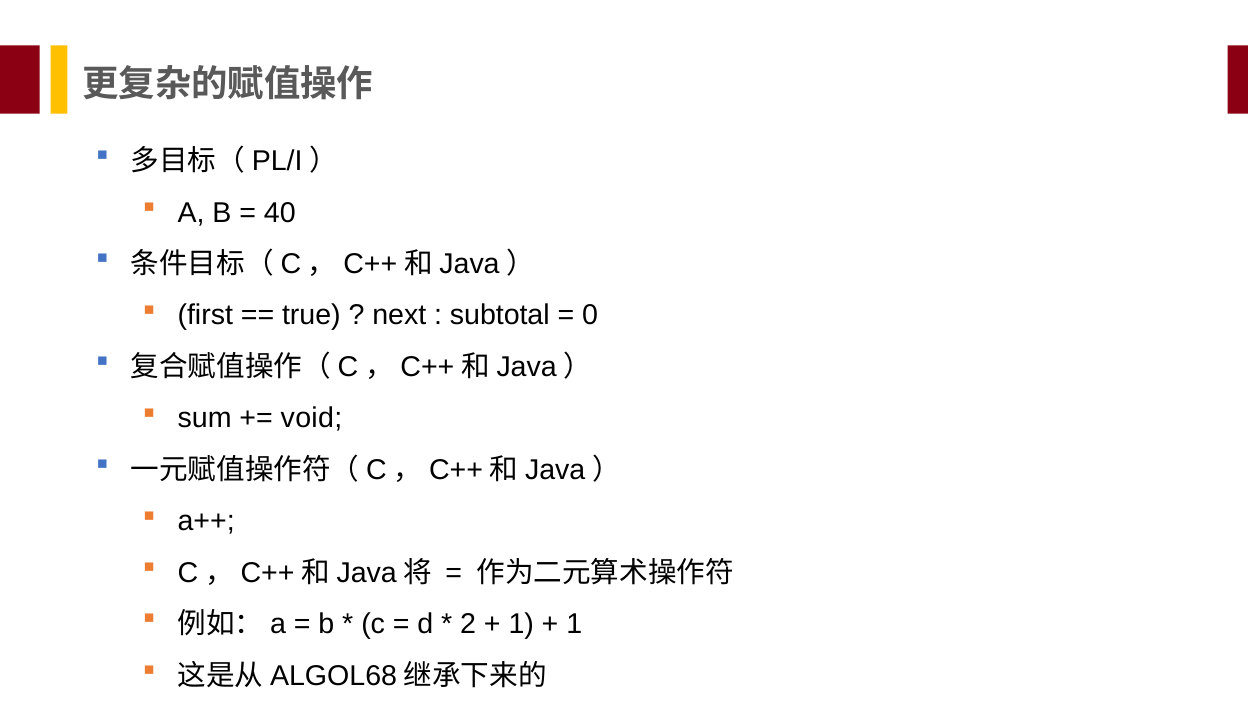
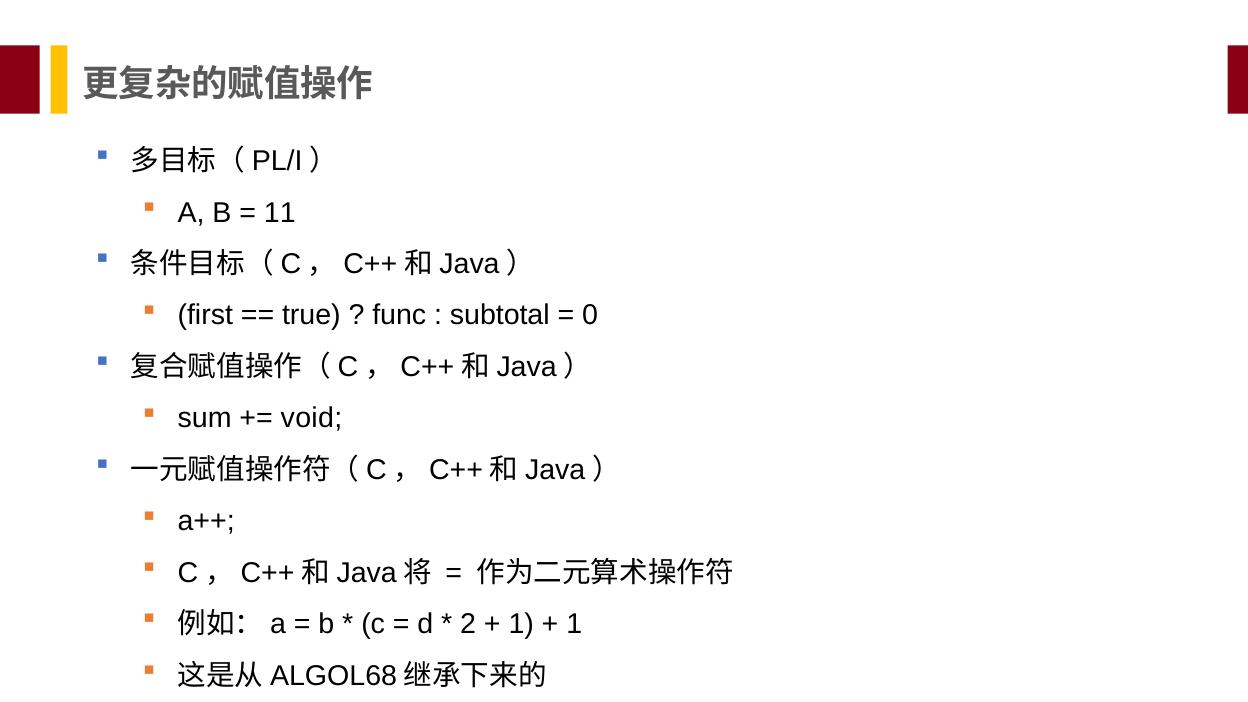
40: 40 -> 11 (280, 213)
next: next -> func (399, 315)
